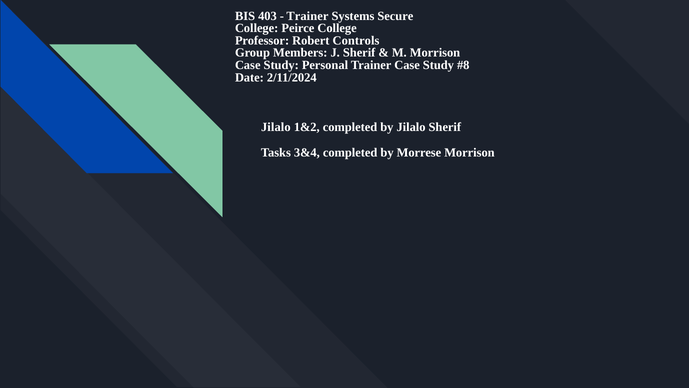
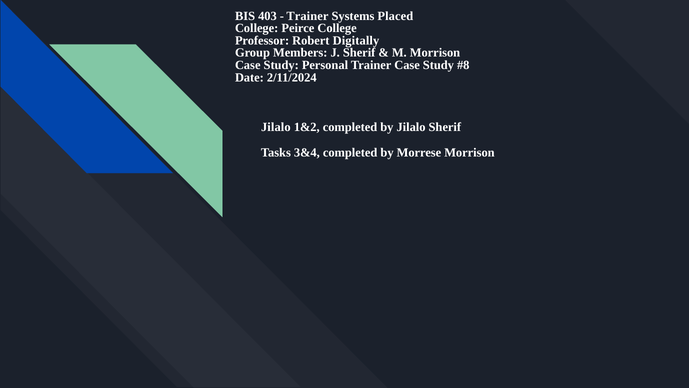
Secure: Secure -> Placed (395, 16)
Controls: Controls -> Digitally (356, 41)
